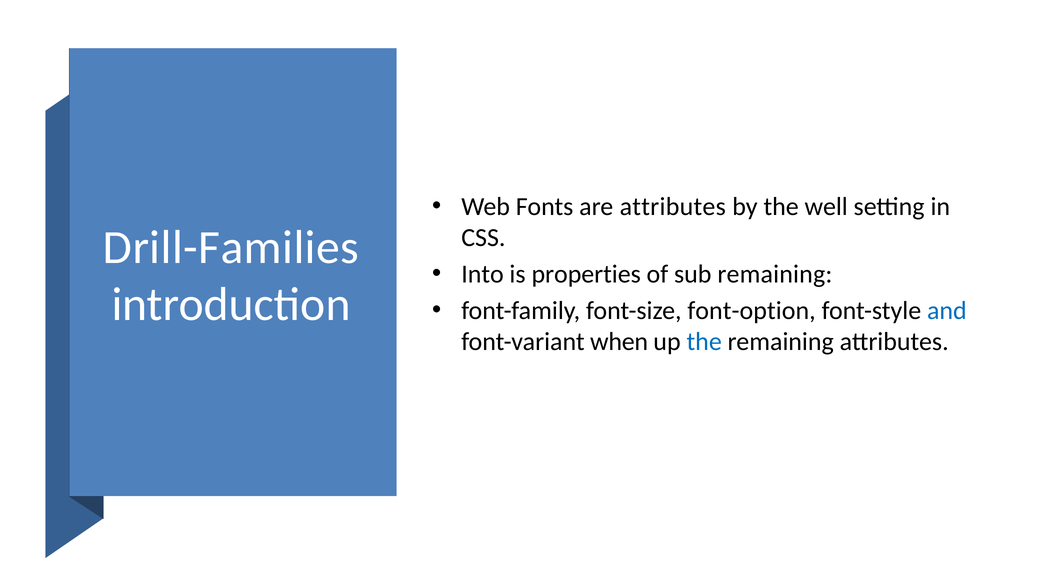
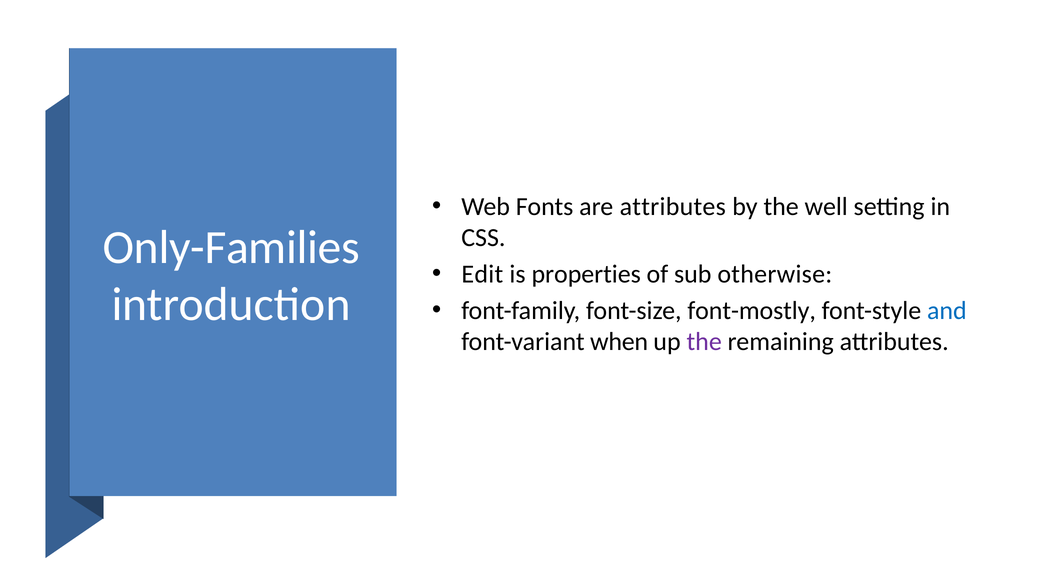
Drill-Families: Drill-Families -> Only-Families (231, 247)
Into: Into -> Edit (482, 274)
sub remaining: remaining -> otherwise (775, 274)
font-option: font-option -> font-mostly (752, 310)
the colour: blue -> purple (704, 342)
